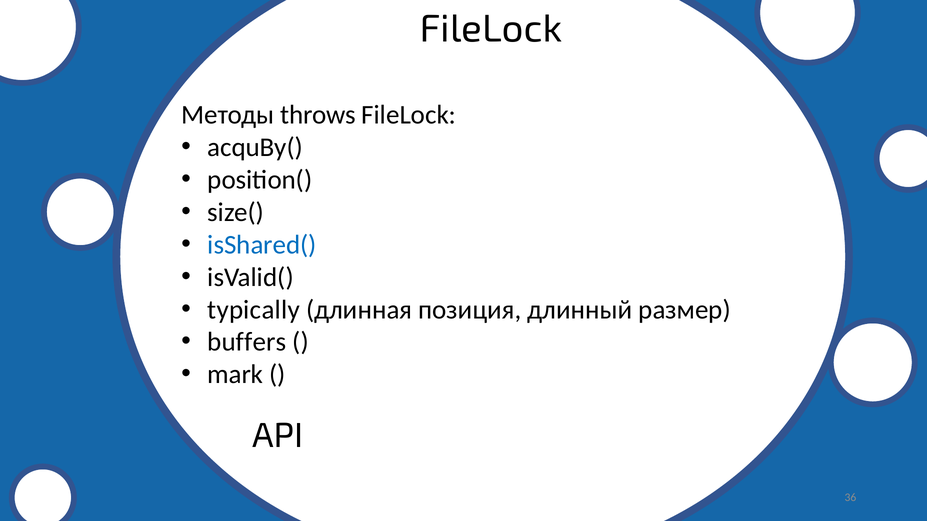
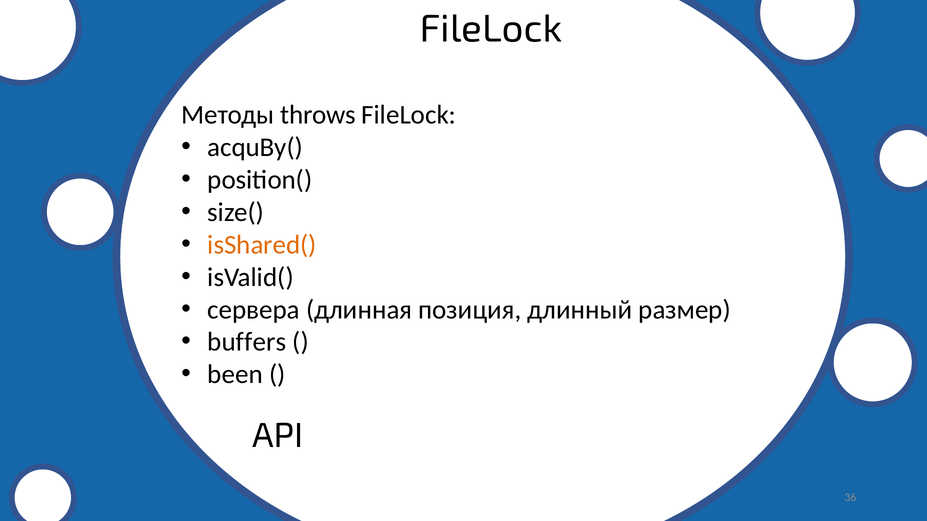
isShared( colour: blue -> orange (262, 245)
typically: typically -> сервера (254, 310)
mark: mark -> been (235, 375)
